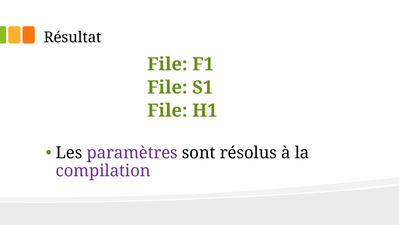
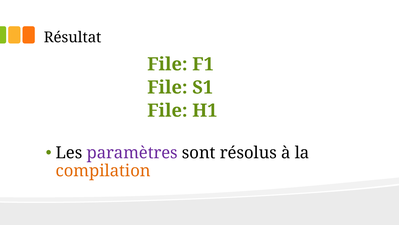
compilation colour: purple -> orange (103, 171)
